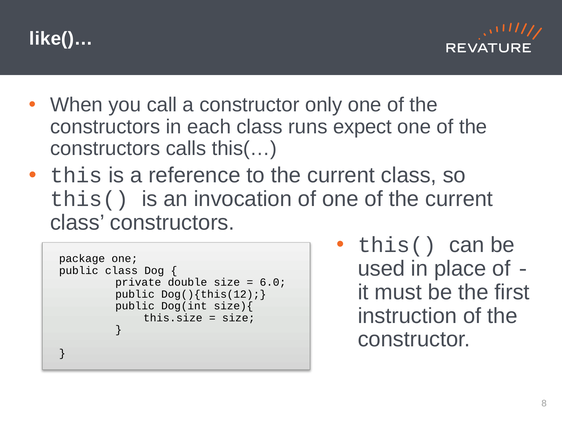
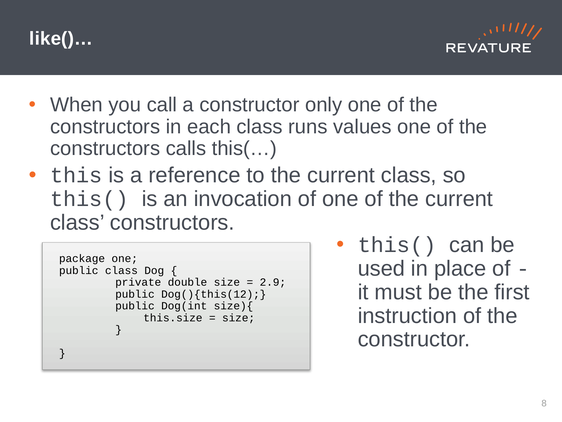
expect: expect -> values (362, 127)
6.0: 6.0 -> 2.9 (273, 282)
